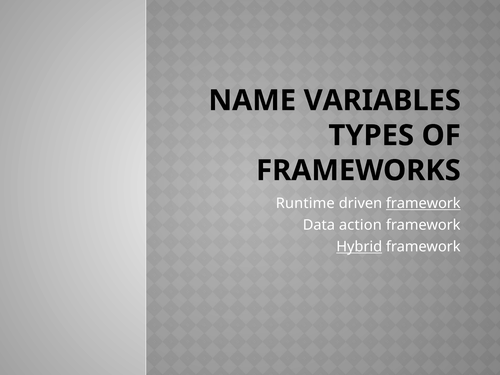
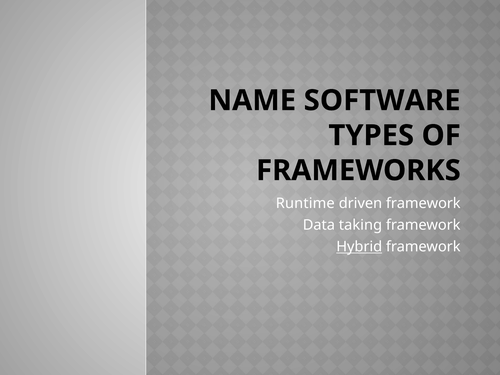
VARIABLES: VARIABLES -> SOFTWARE (382, 101)
framework underline: present -> none (423, 203)
action: action -> taking (360, 225)
